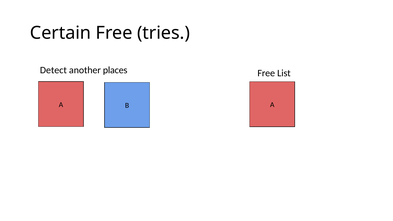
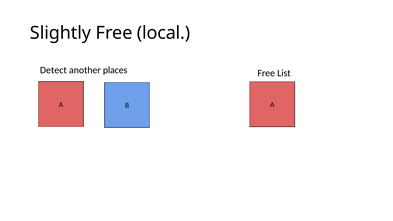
Certain: Certain -> Slightly (61, 33)
tries: tries -> local (164, 33)
